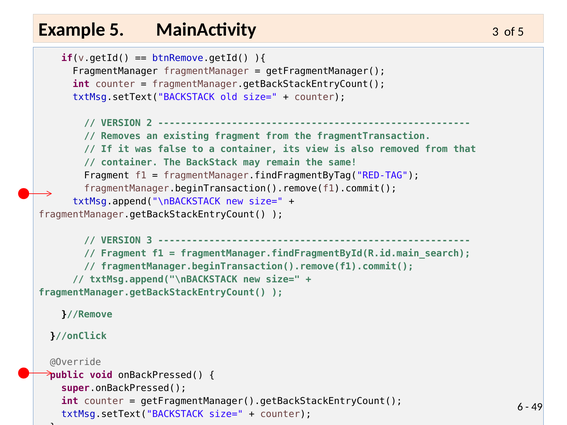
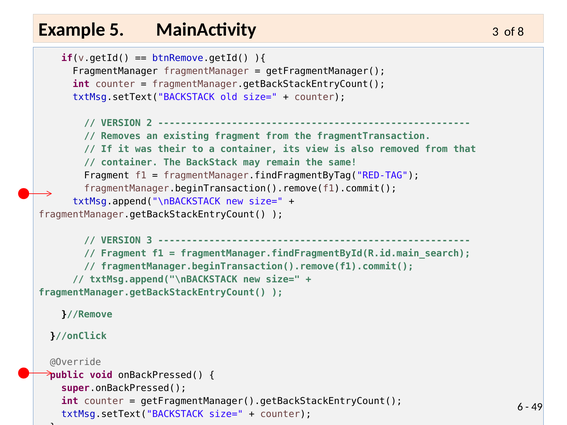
of 5: 5 -> 8 (521, 32)
false: false -> their (172, 149)
